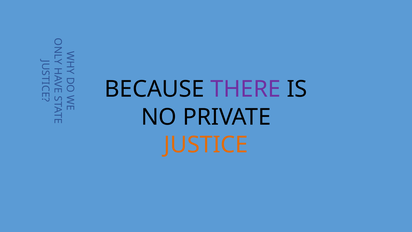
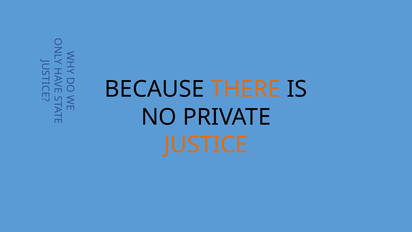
THERE colour: purple -> orange (246, 89)
